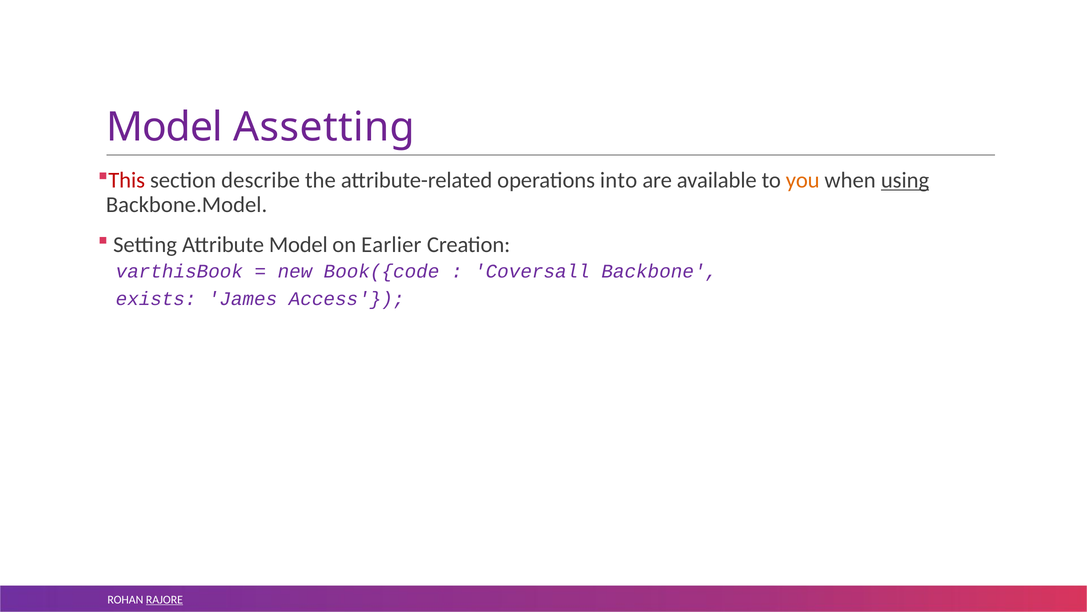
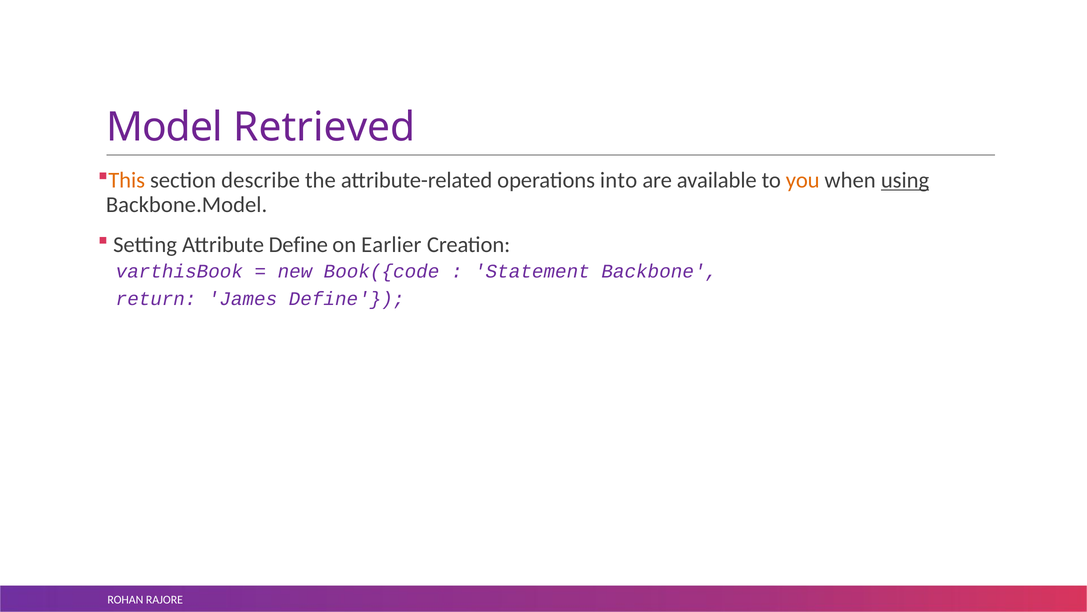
Assetting: Assetting -> Retrieved (324, 127)
This colour: red -> orange (127, 180)
Attribute Model: Model -> Define (298, 244)
Coversall: Coversall -> Statement (532, 271)
exists: exists -> return (156, 299)
James Access: Access -> Define (347, 299)
RAJORE underline: present -> none (164, 599)
